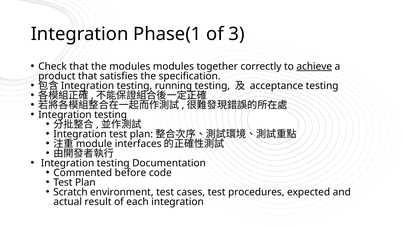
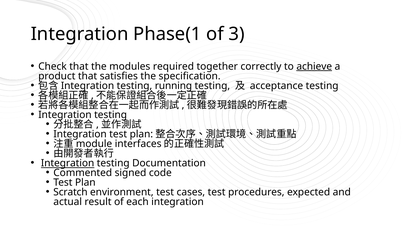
modules modules: modules -> required (173, 66)
Integration underline: none -> present (68, 163)
before: before -> signed (131, 173)
